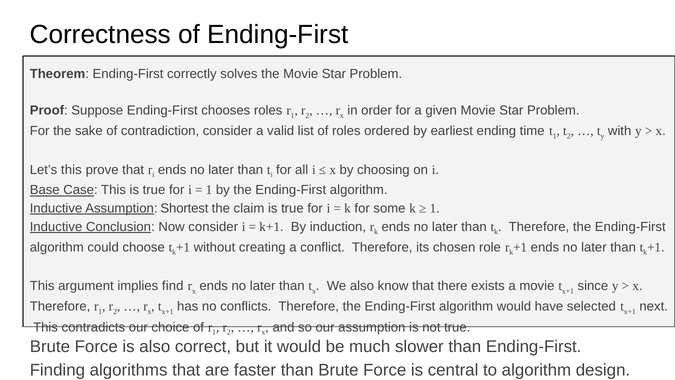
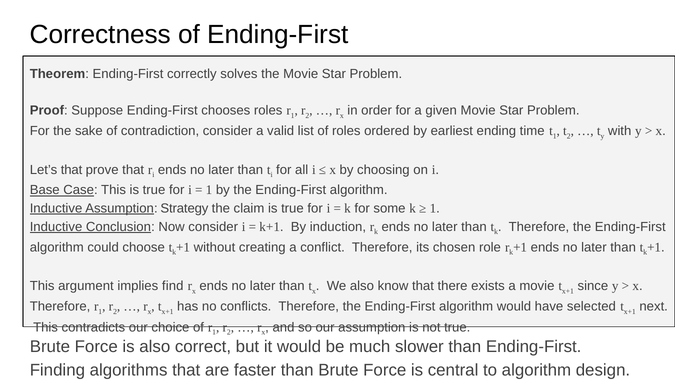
Let’s this: this -> that (72, 170)
Shortest: Shortest -> Strategy (184, 208)
